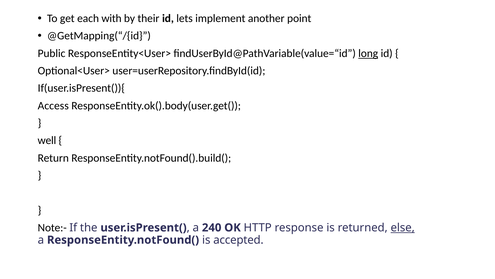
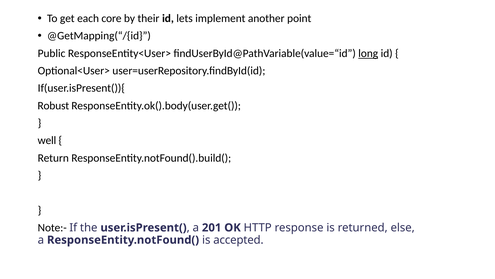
with: with -> core (111, 18)
Access: Access -> Robust (53, 105)
240: 240 -> 201 (212, 227)
else underline: present -> none (403, 227)
